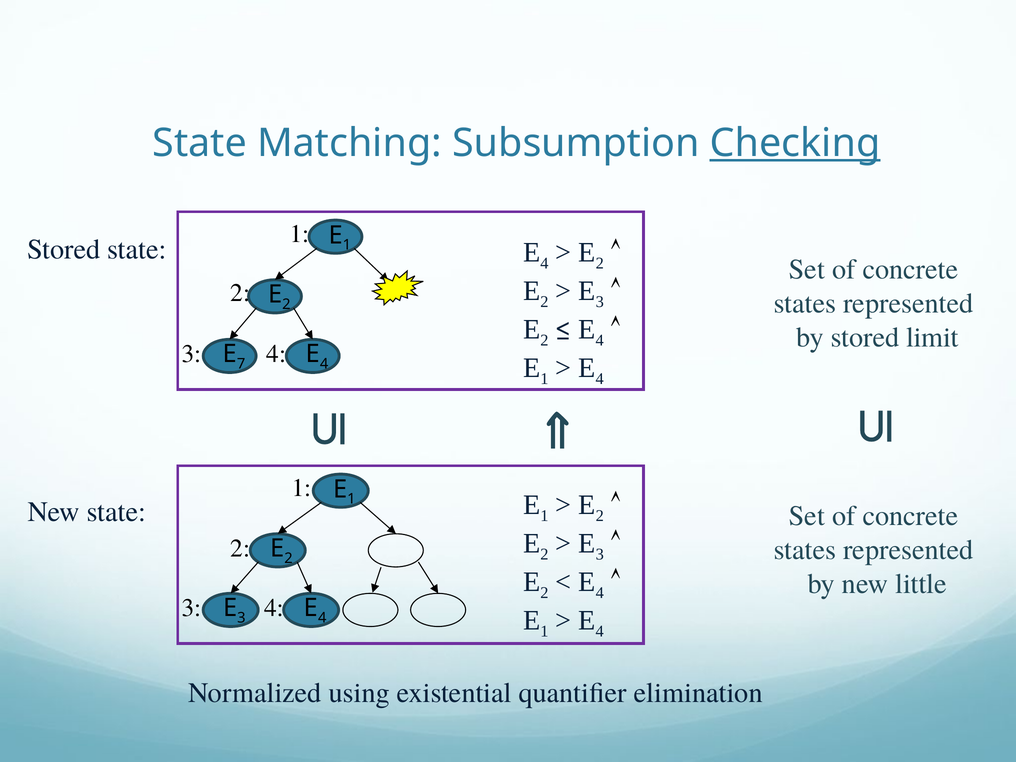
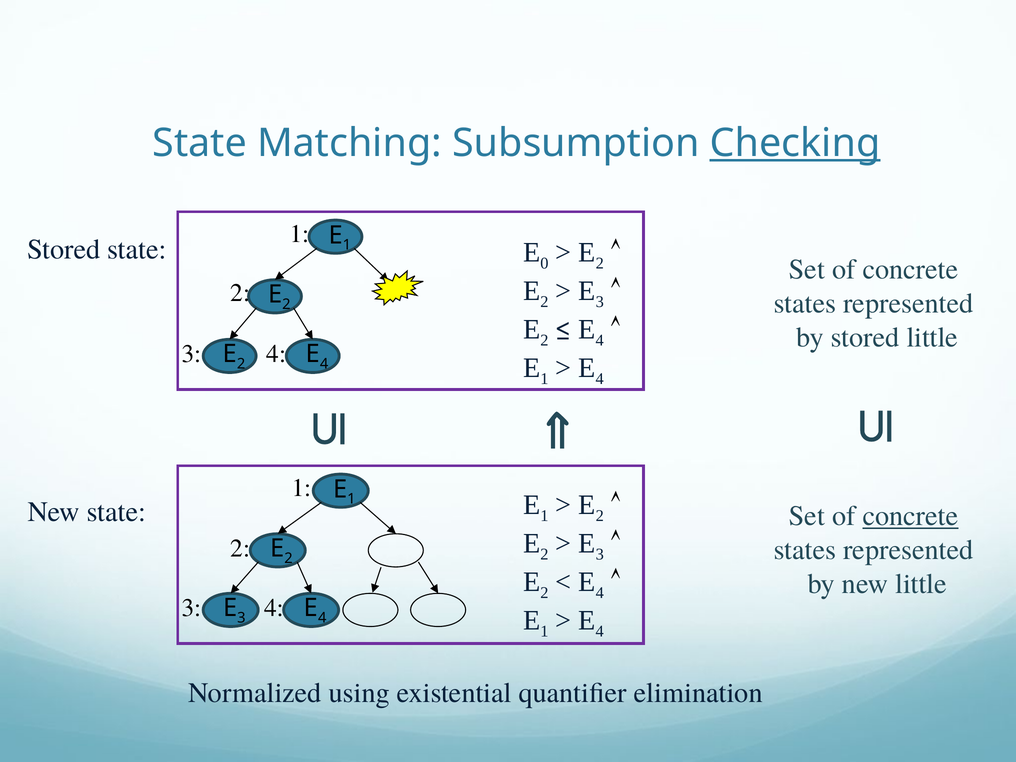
4: 4 -> 0 (544, 263)
stored limit: limit -> little (932, 337)
7: 7 -> 2 (241, 364)
concrete underline: none -> present (910, 516)
